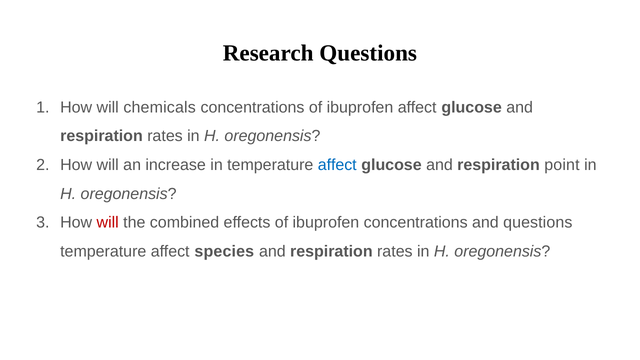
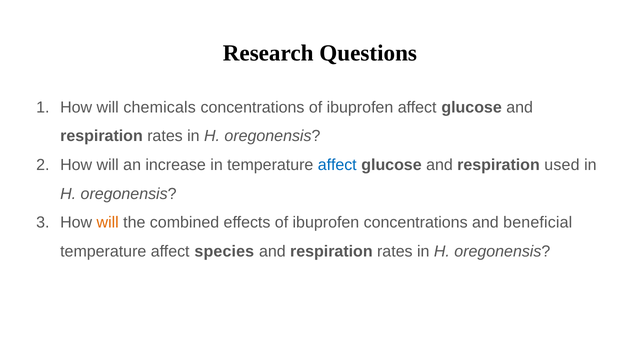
point: point -> used (562, 165)
will colour: red -> orange (108, 223)
and questions: questions -> beneficial (538, 223)
